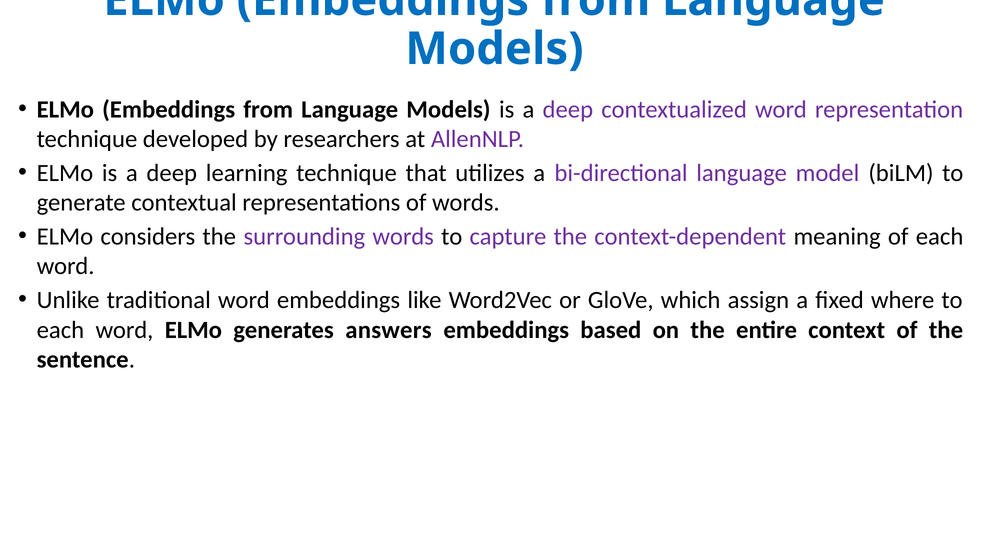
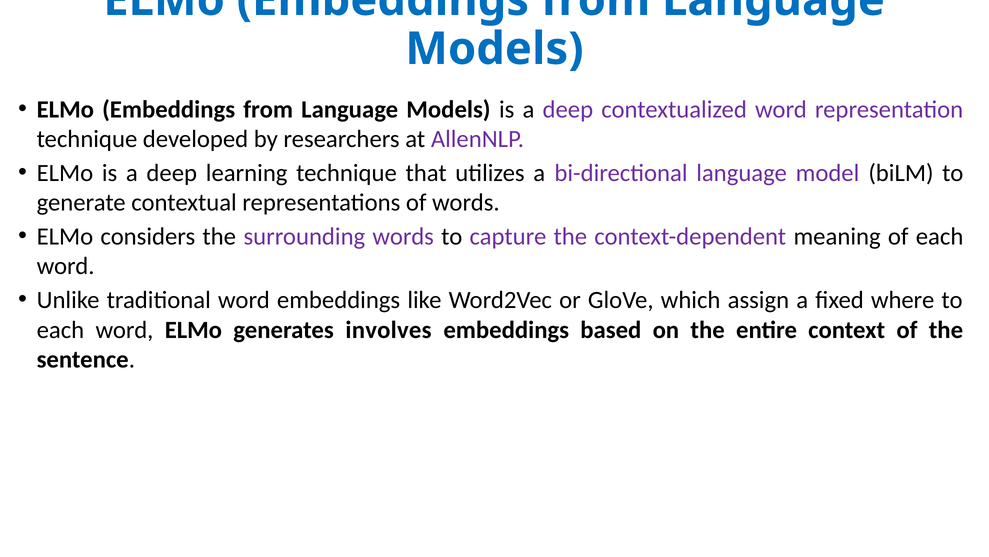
answers: answers -> involves (388, 329)
